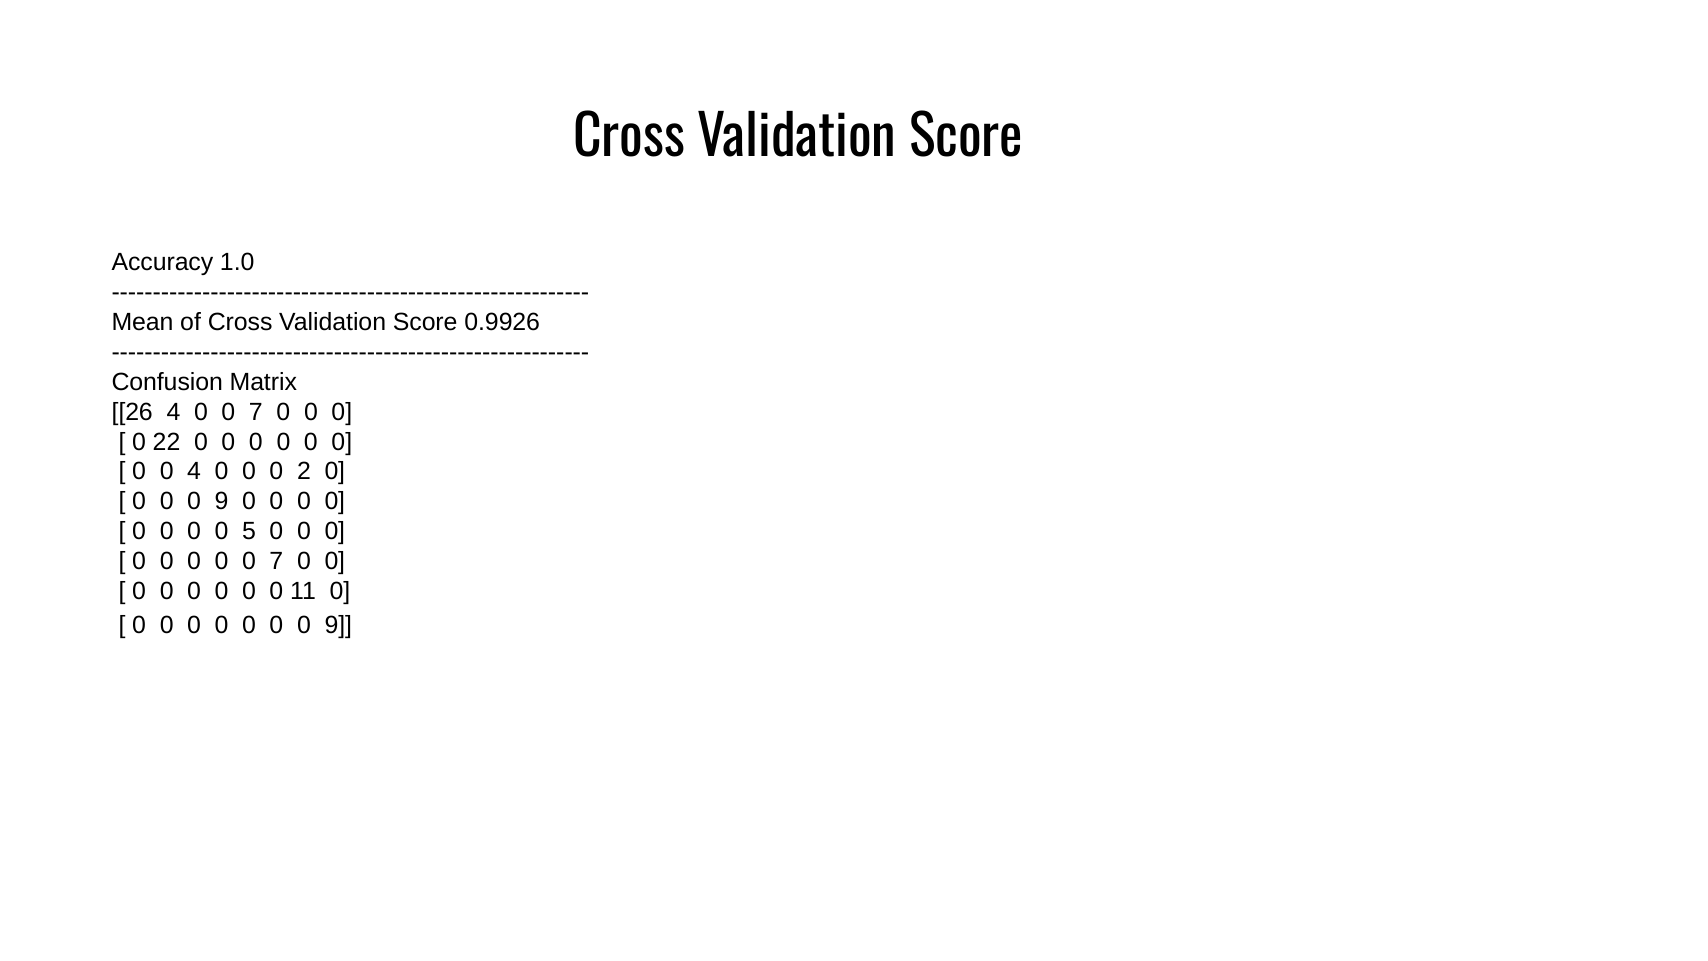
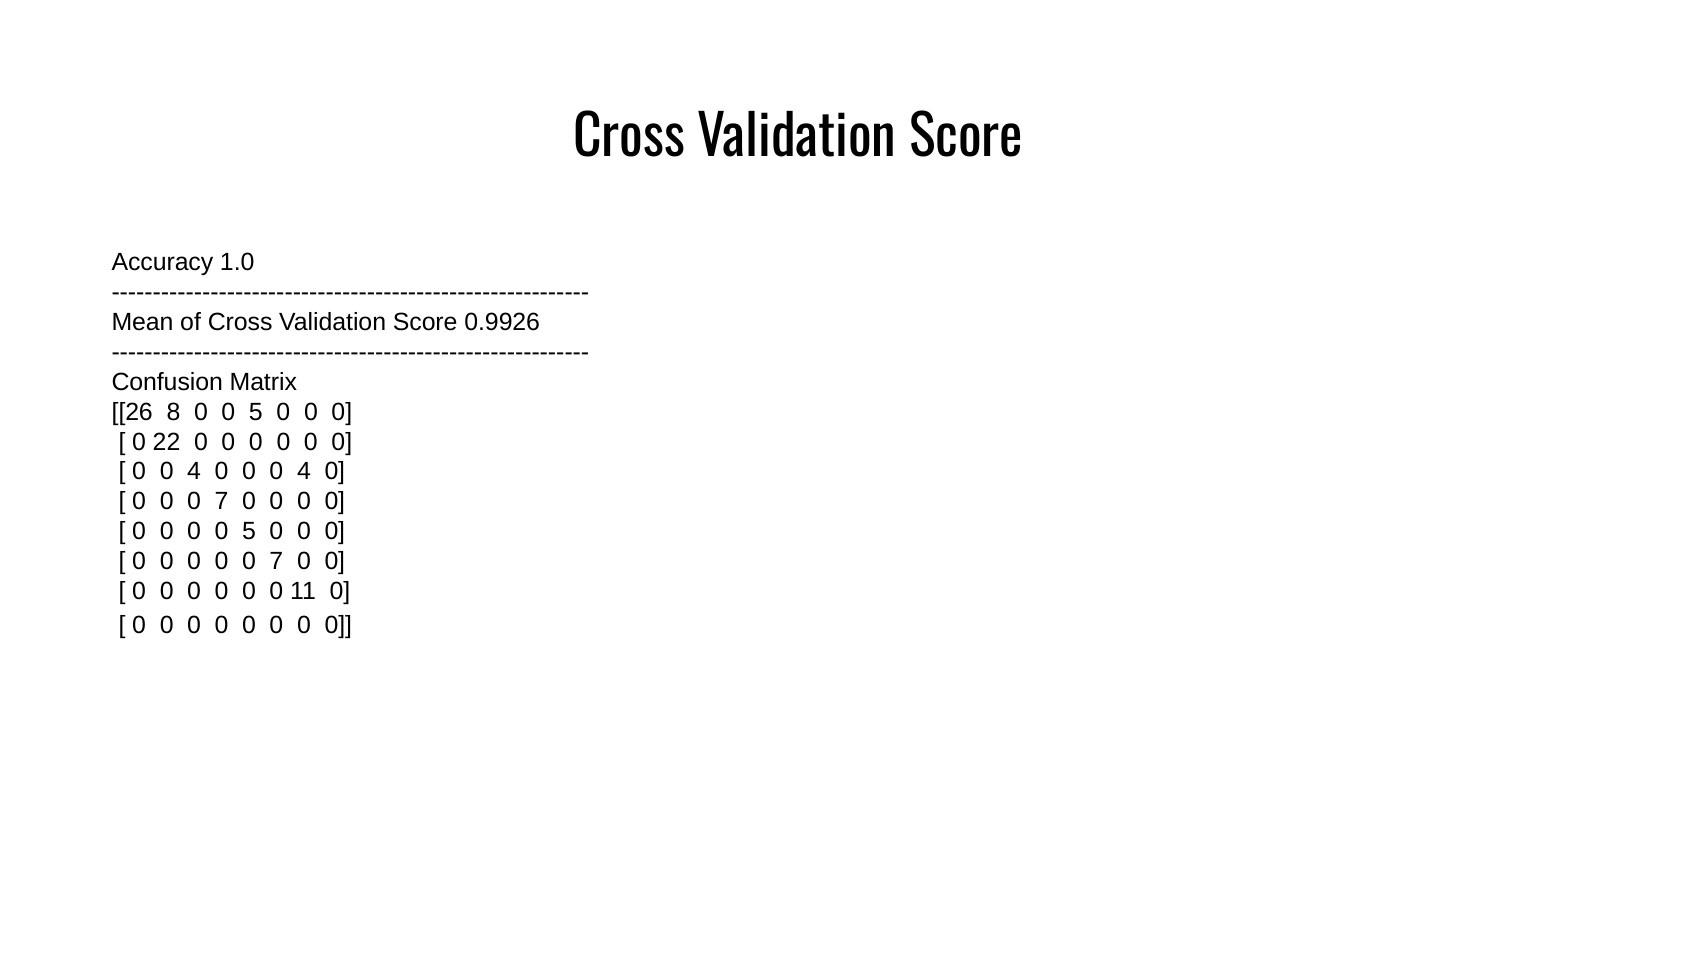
26 4: 4 -> 8 (173, 412)
7: 7 -> 5 (256, 412)
0 0 0 2: 2 -> 4 (304, 472)
9: 9 -> 7 (222, 501)
9: 9 -> 0 (338, 625)
